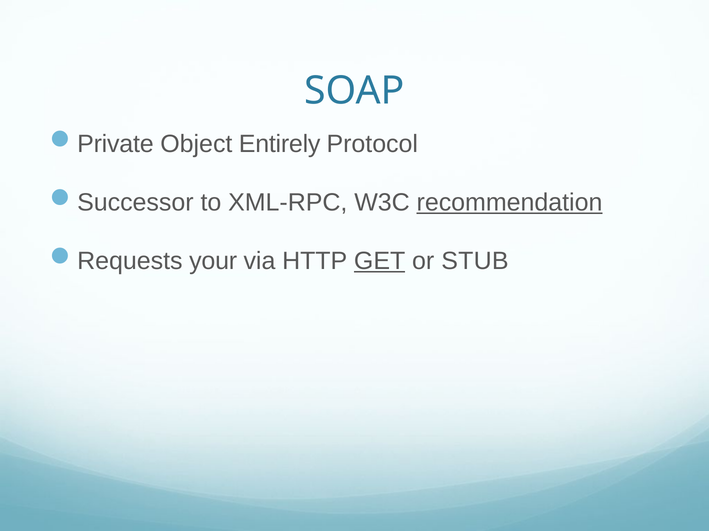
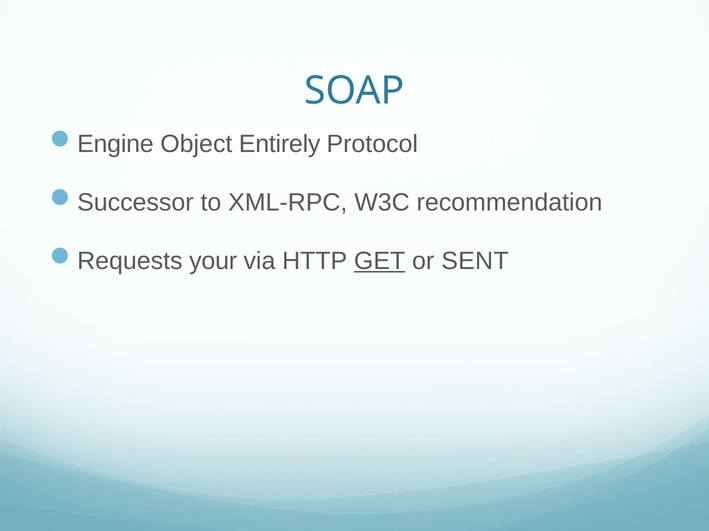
Private: Private -> Engine (115, 144)
recommendation underline: present -> none (509, 203)
STUB: STUB -> SENT (475, 261)
